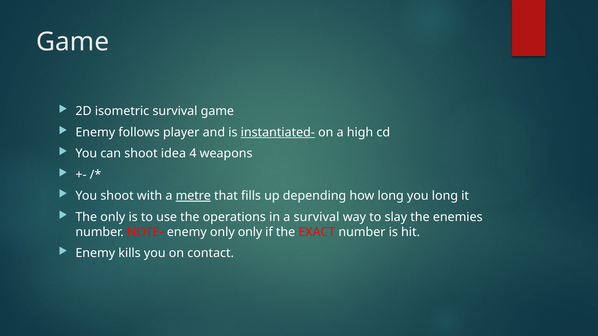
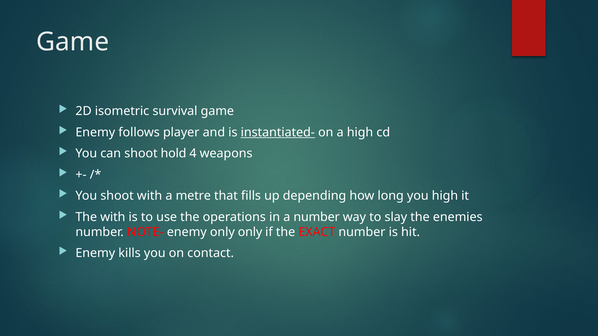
idea: idea -> hold (174, 154)
metre underline: present -> none (193, 196)
you long: long -> high (445, 196)
The only: only -> with (113, 217)
a survival: survival -> number (317, 217)
